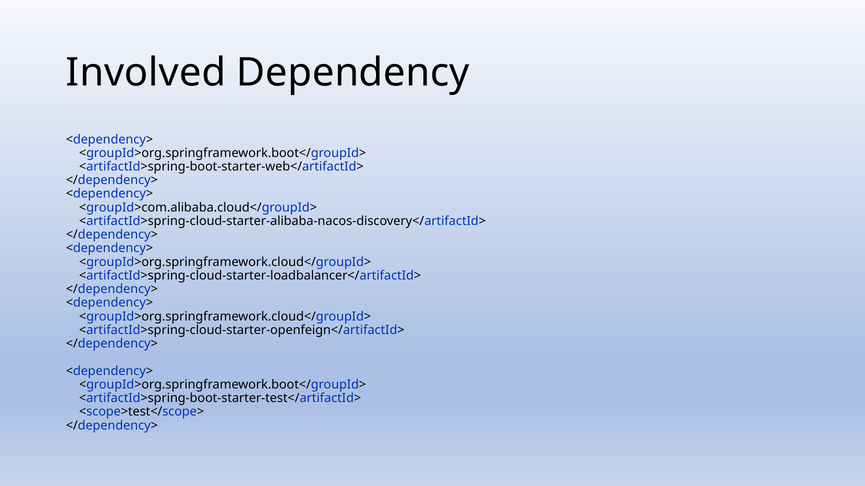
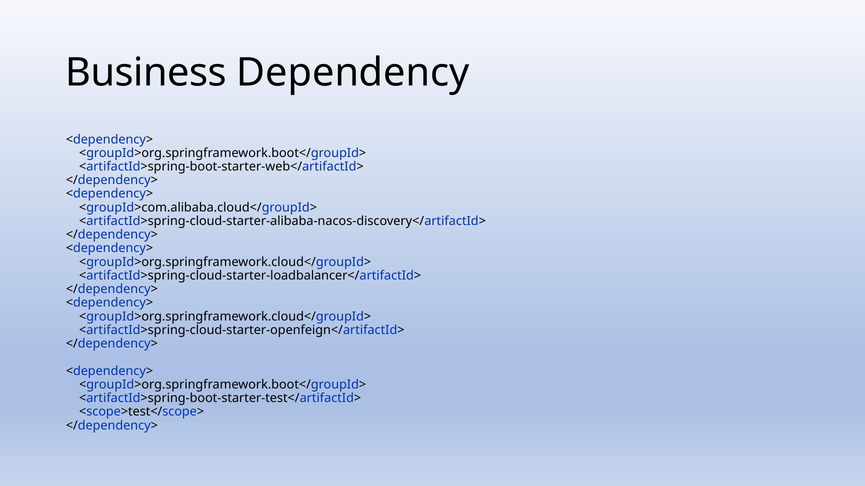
Involved: Involved -> Business (146, 73)
